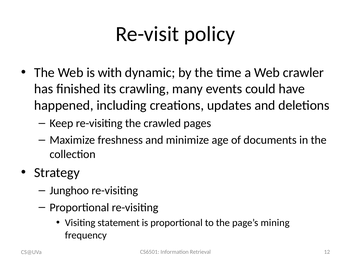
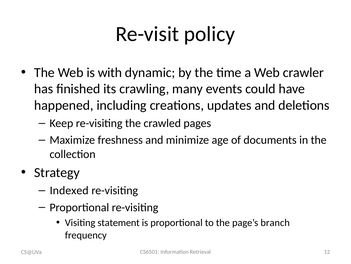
Junghoo: Junghoo -> Indexed (69, 190)
mining: mining -> branch (275, 222)
